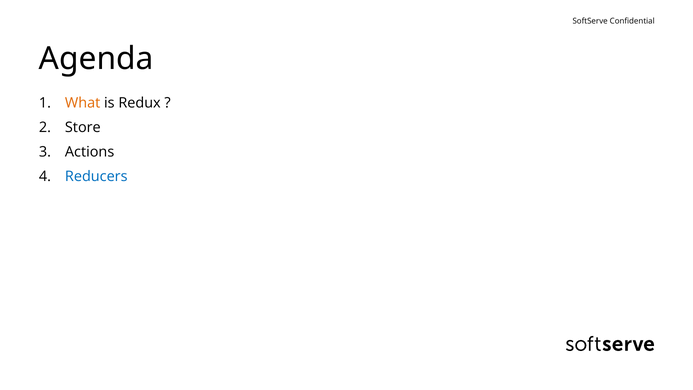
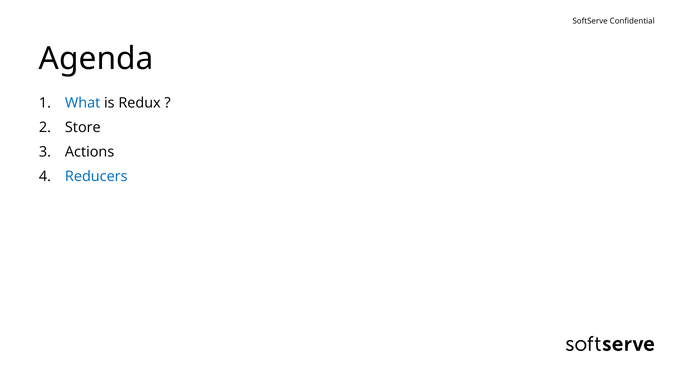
What colour: orange -> blue (83, 103)
